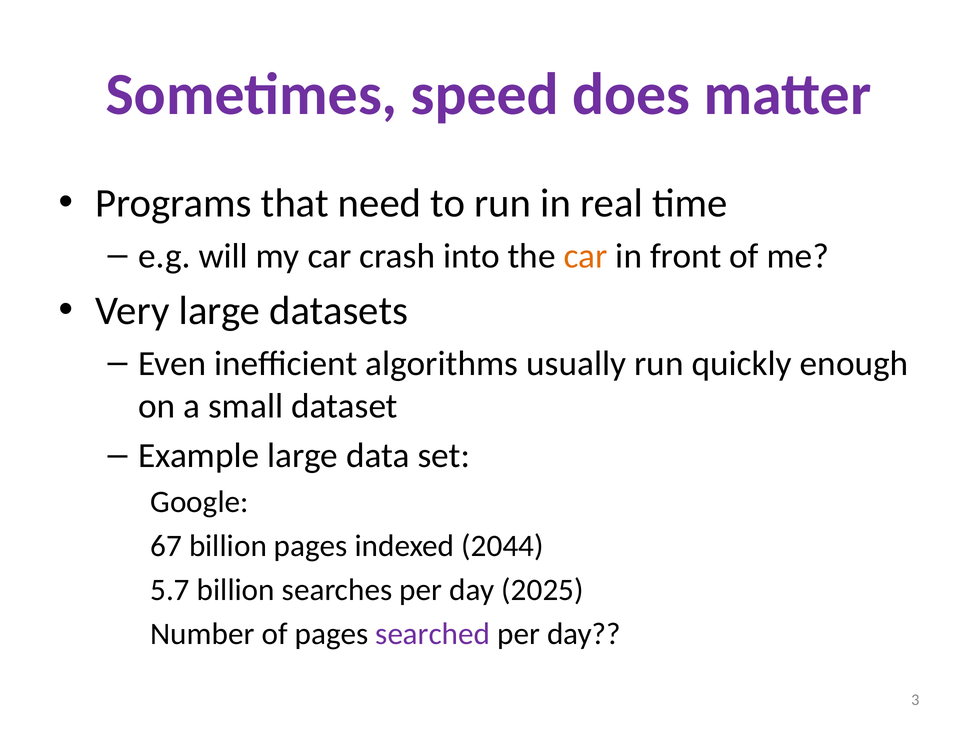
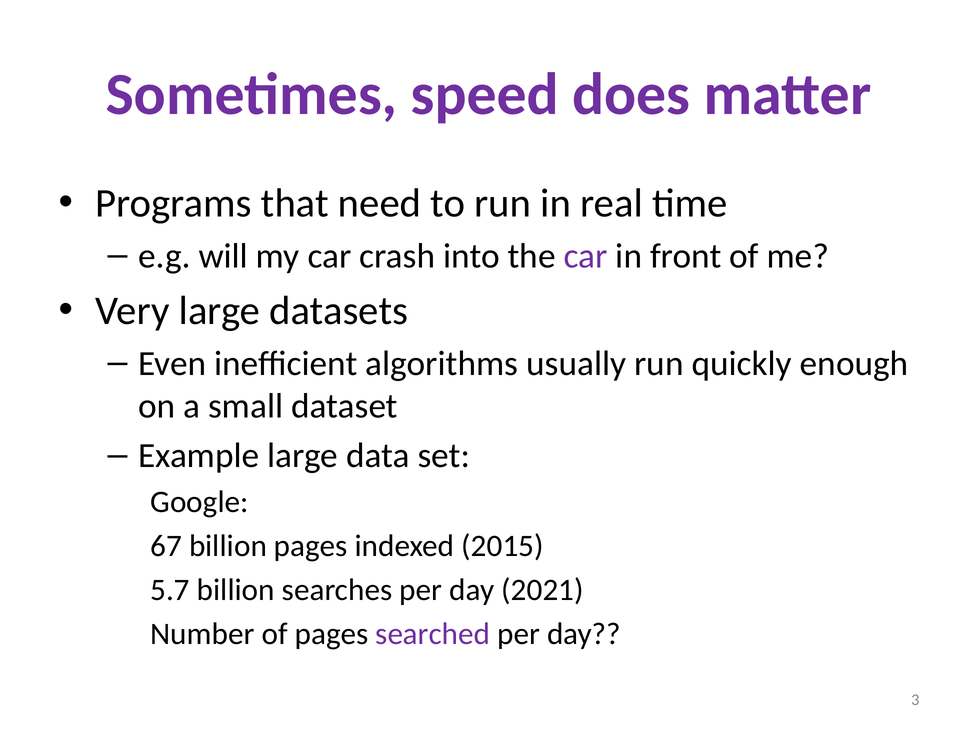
car colour: orange -> purple (586, 256)
2044: 2044 -> 2015 (503, 546)
2025: 2025 -> 2021 (542, 590)
